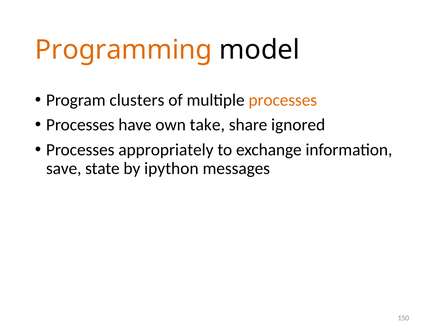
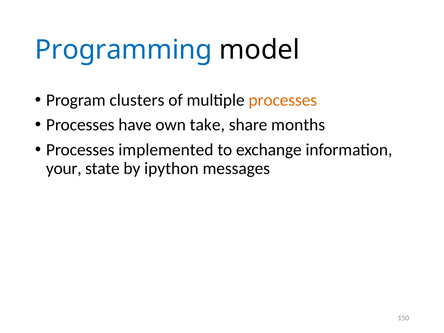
Programming colour: orange -> blue (124, 50)
ignored: ignored -> months (298, 125)
appropriately: appropriately -> implemented (166, 150)
save: save -> your (64, 168)
